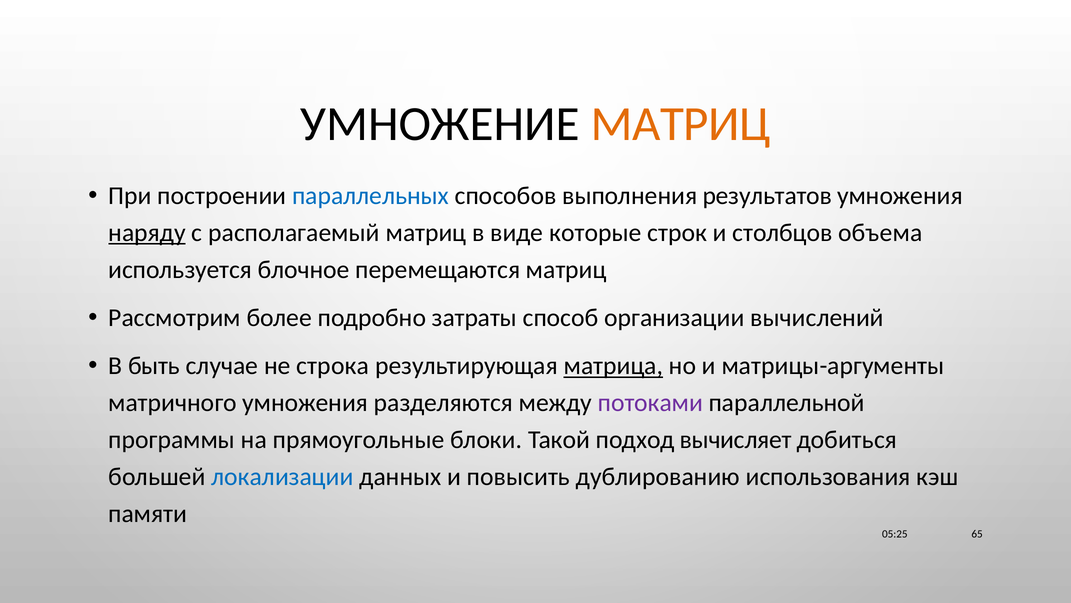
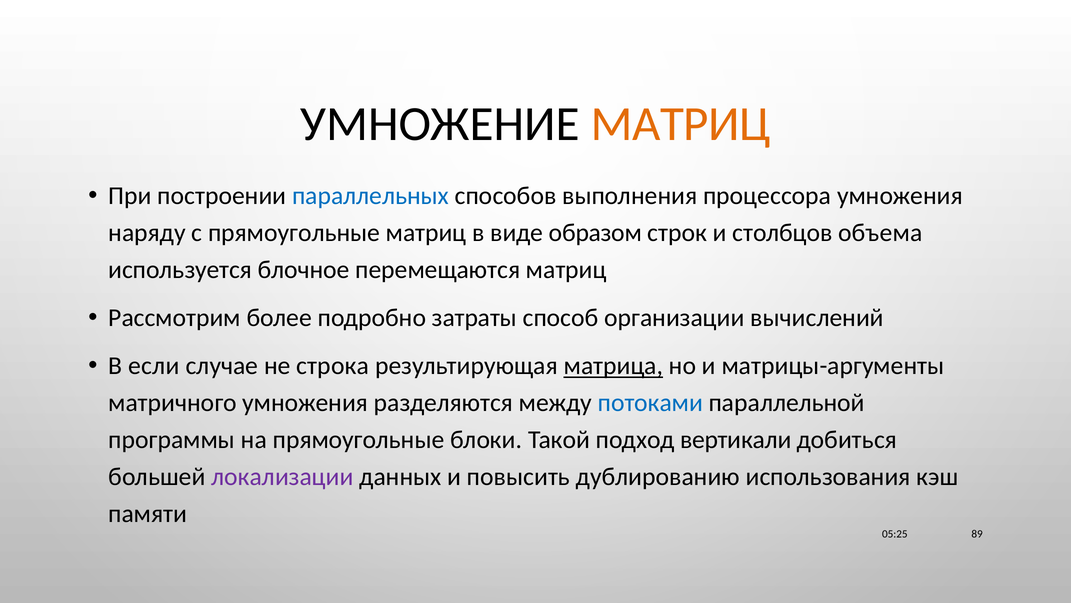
результатов: результатов -> процессора (767, 196)
наряду underline: present -> none (147, 233)
с располагаемый: располагаемый -> прямоугольные (294, 233)
которые: которые -> образом (595, 233)
быть: быть -> если (154, 366)
потоками colour: purple -> blue (650, 403)
вычисляет: вычисляет -> вертикали (736, 439)
локализации colour: blue -> purple (282, 476)
65: 65 -> 89 (977, 534)
